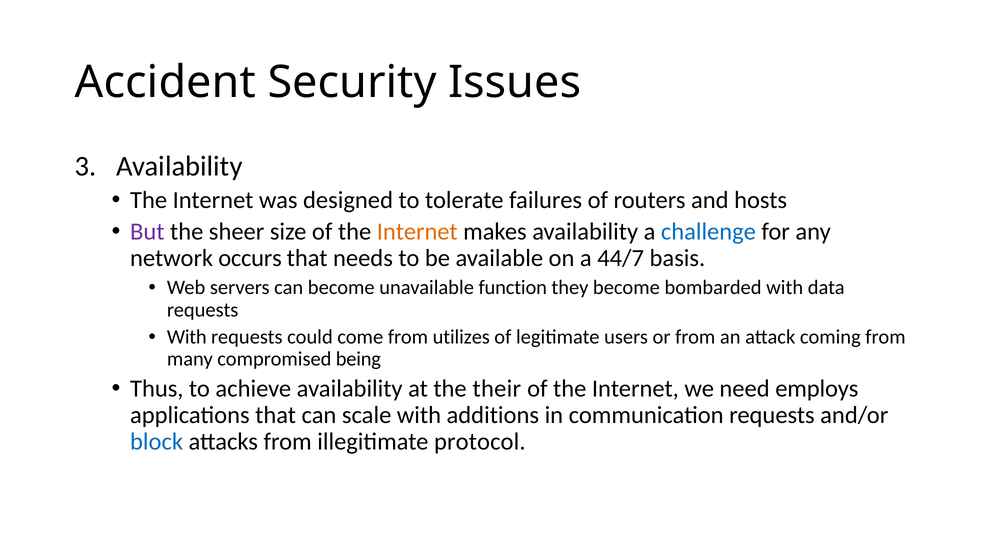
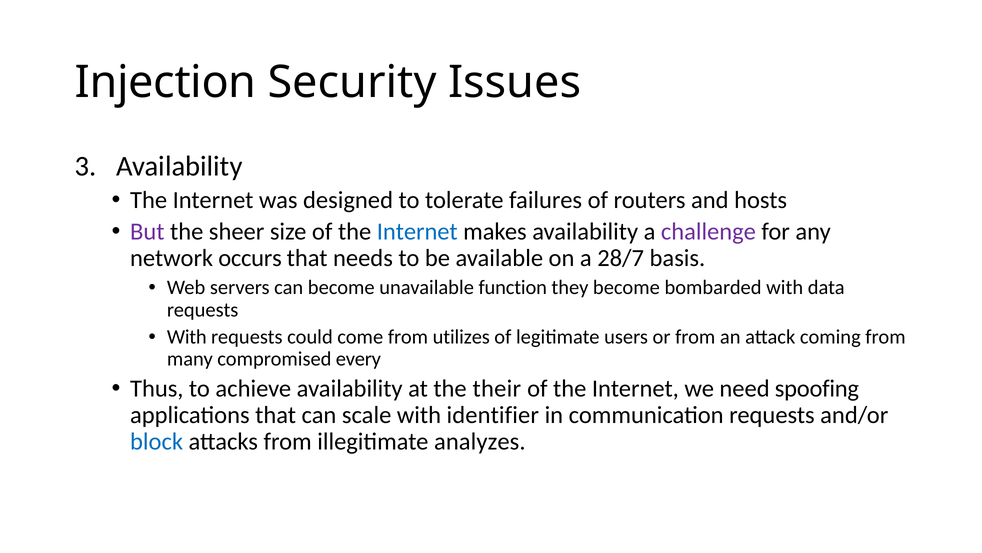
Accident: Accident -> Injection (166, 82)
Internet colour: orange -> blue (417, 231)
challenge colour: blue -> purple (708, 231)
44/7: 44/7 -> 28/7 (621, 258)
being: being -> every (358, 359)
employs: employs -> spoofing (817, 388)
additions: additions -> identifier (493, 415)
protocol: protocol -> analyzes (480, 441)
